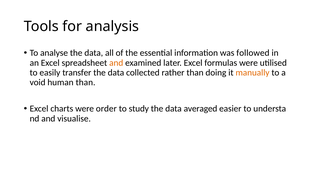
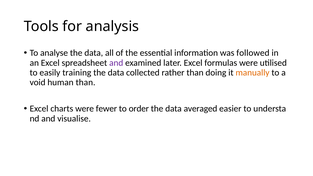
and colour: orange -> purple (116, 63)
transfer: transfer -> training (77, 73)
order: order -> fewer (106, 109)
study: study -> order (139, 109)
